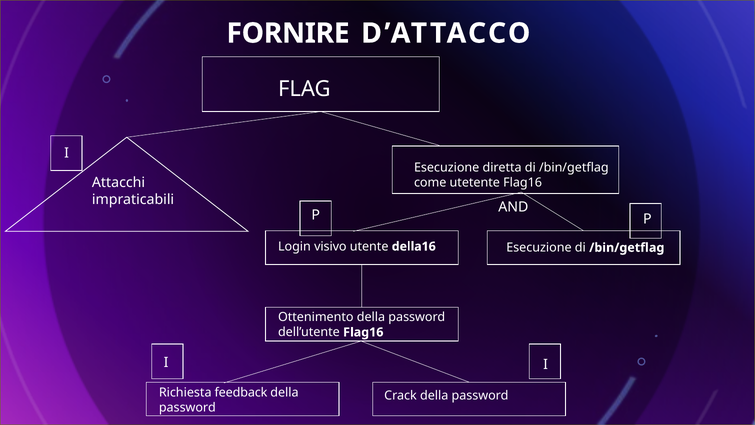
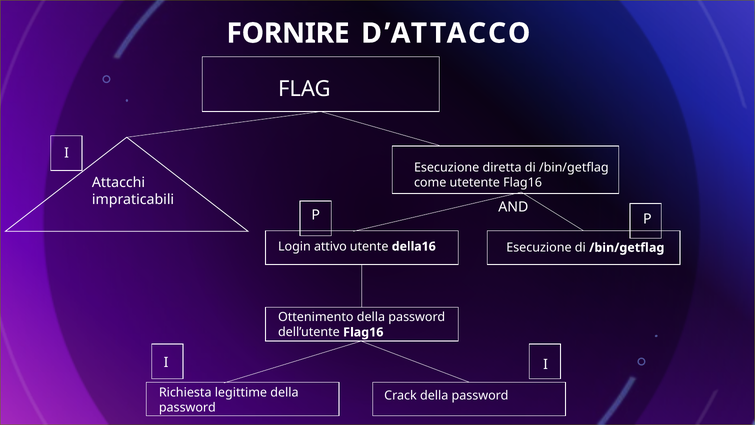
visivo: visivo -> attivo (330, 246)
feedback: feedback -> legittime (241, 392)
